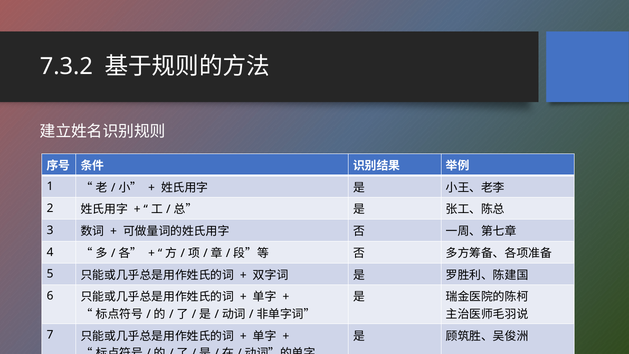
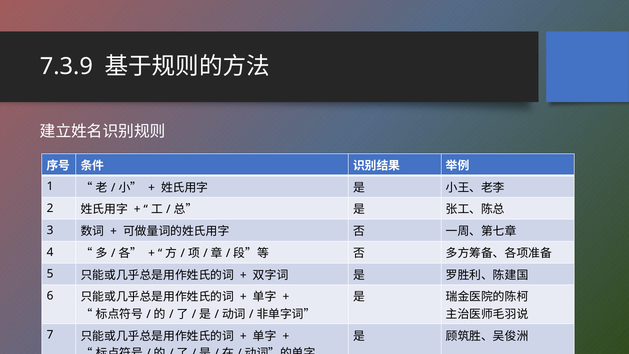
7.3.2: 7.3.2 -> 7.3.9 (66, 67)
